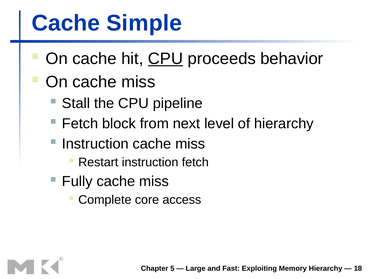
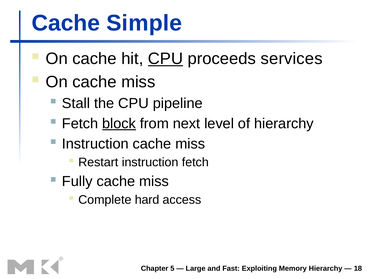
behavior: behavior -> services (292, 59)
block underline: none -> present (119, 124)
core: core -> hard (147, 200)
